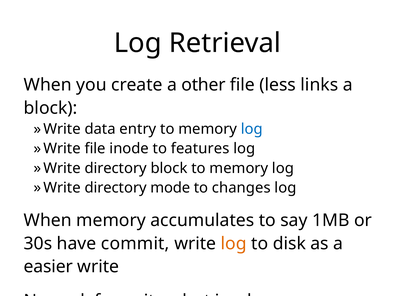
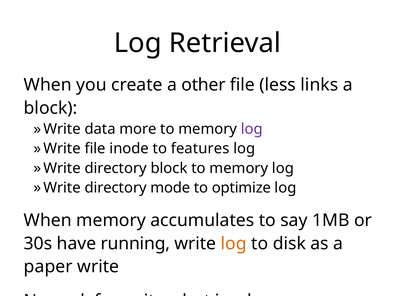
entry: entry -> more (138, 129)
log colour: blue -> purple (252, 129)
changes: changes -> optimize (241, 188)
commit: commit -> running (135, 244)
easier: easier -> paper (48, 267)
